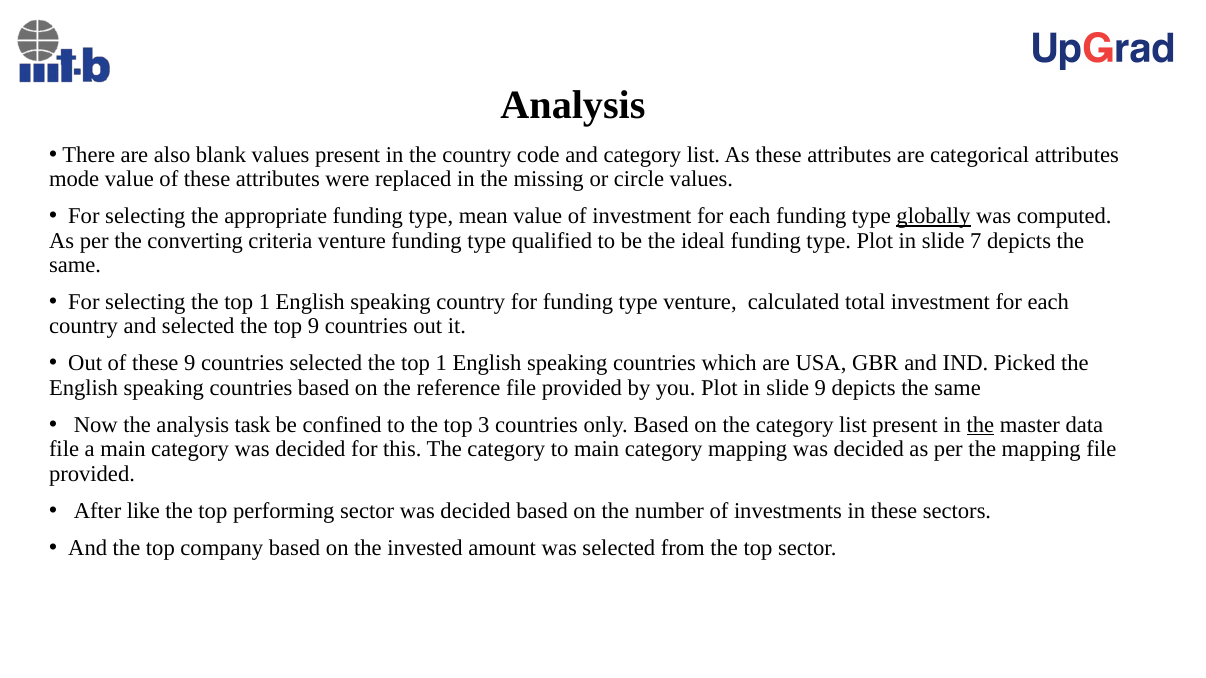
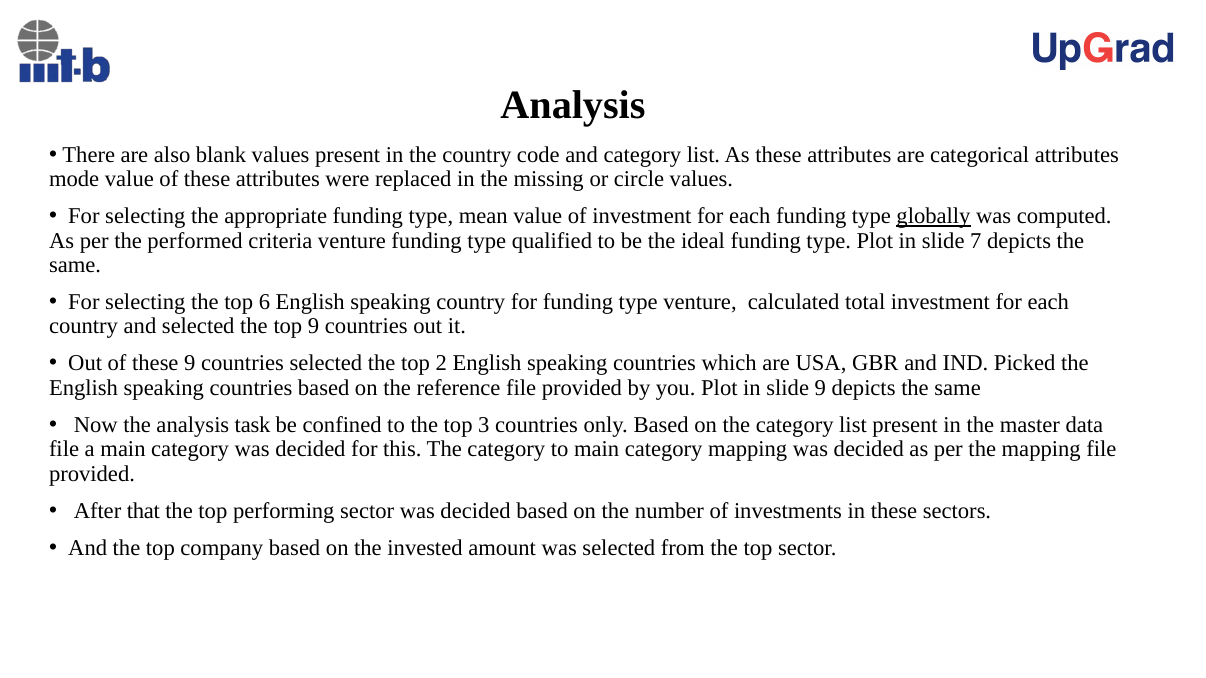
converting: converting -> performed (195, 241)
selecting the top 1: 1 -> 6 (264, 302)
selected the top 1: 1 -> 2 (441, 364)
the underline: present -> none (980, 425)
like: like -> that (143, 511)
